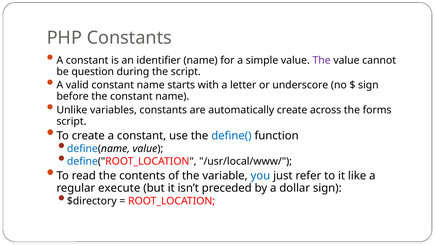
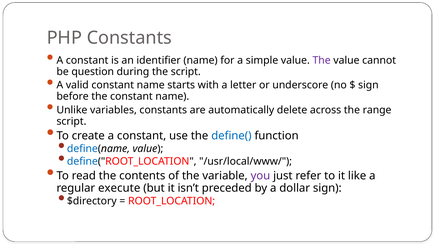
automatically create: create -> delete (292, 110)
forms: forms -> range (377, 110)
you colour: blue -> purple (260, 176)
